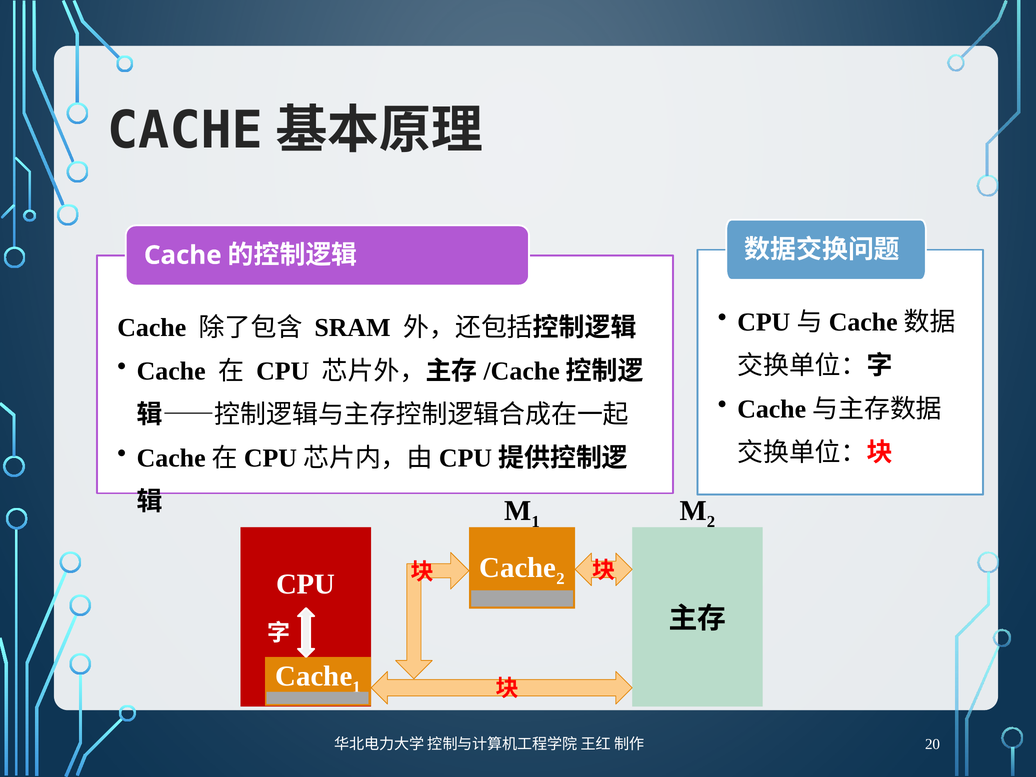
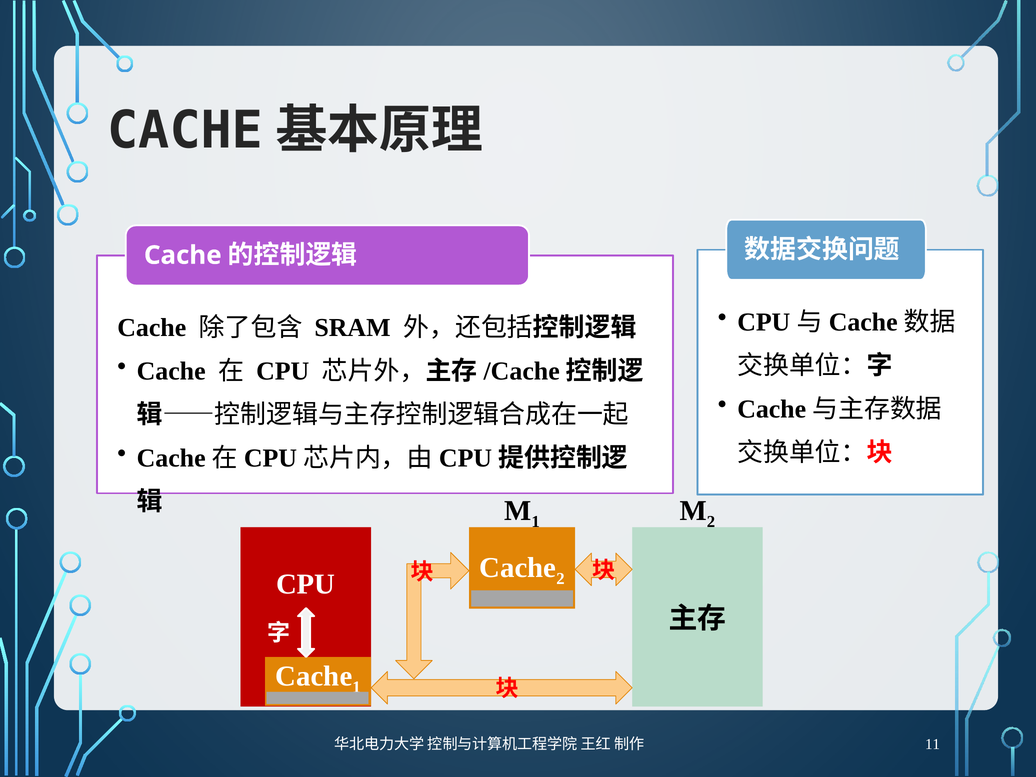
20: 20 -> 11 (933, 744)
